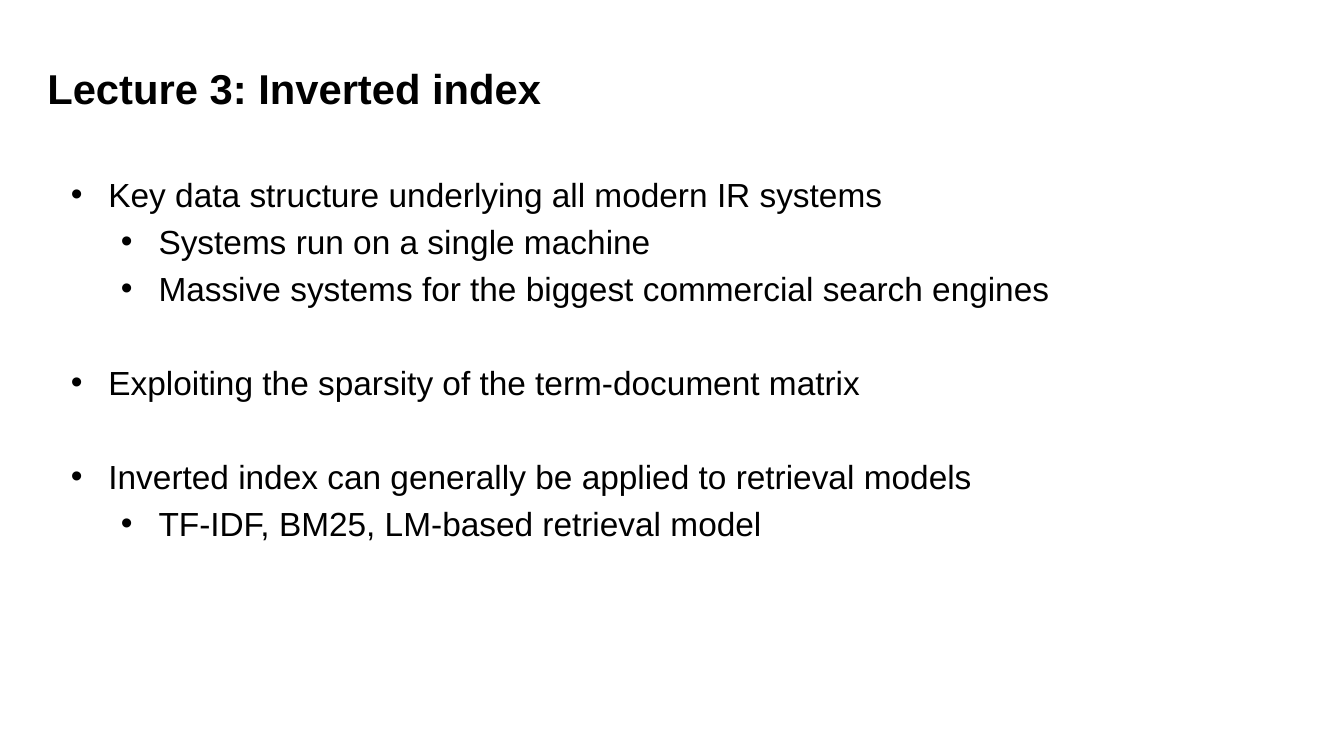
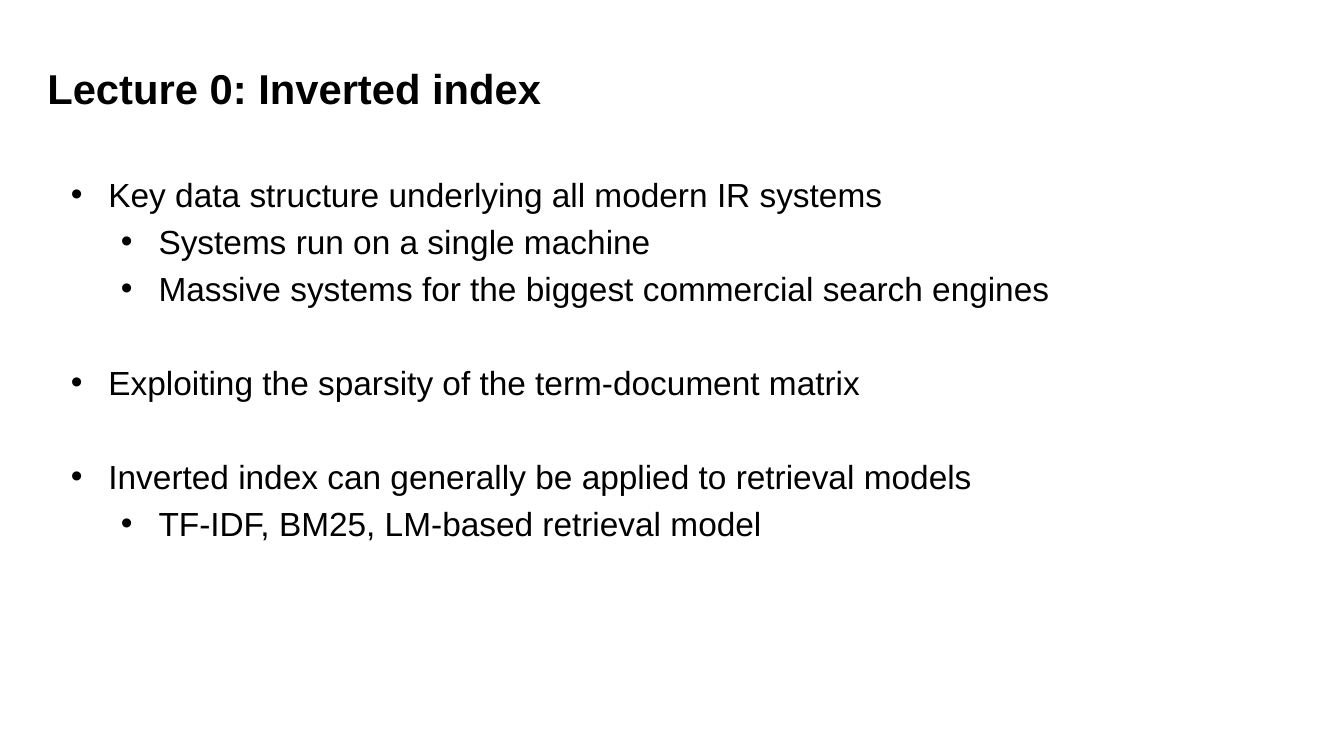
3: 3 -> 0 (228, 91)
